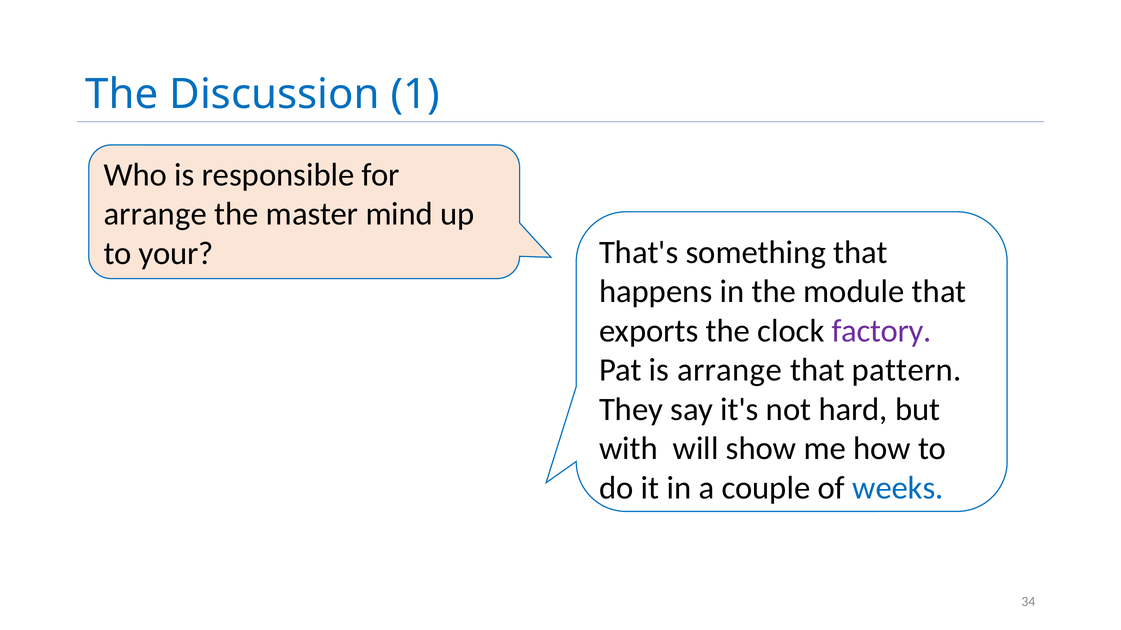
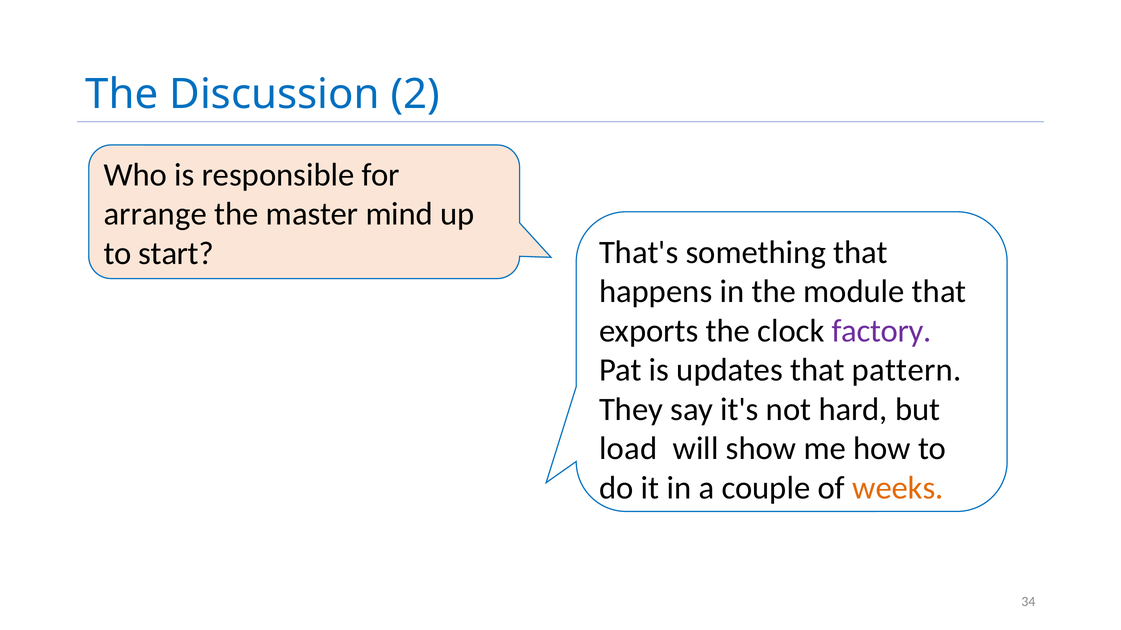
1: 1 -> 2 (415, 95)
your: your -> start (176, 253)
is arrange: arrange -> updates (730, 370)
with: with -> load (628, 449)
weeks colour: blue -> orange (898, 488)
